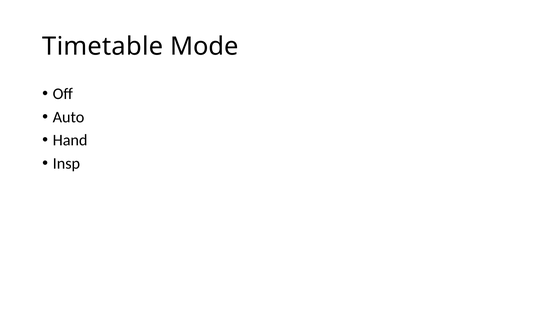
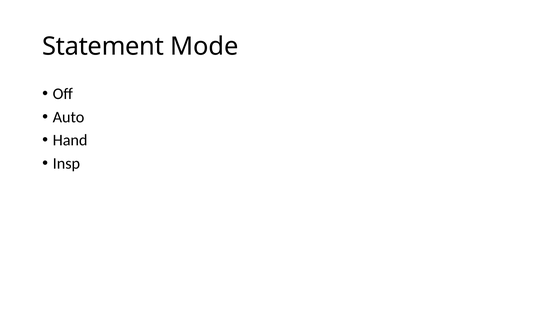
Timetable: Timetable -> Statement (103, 47)
